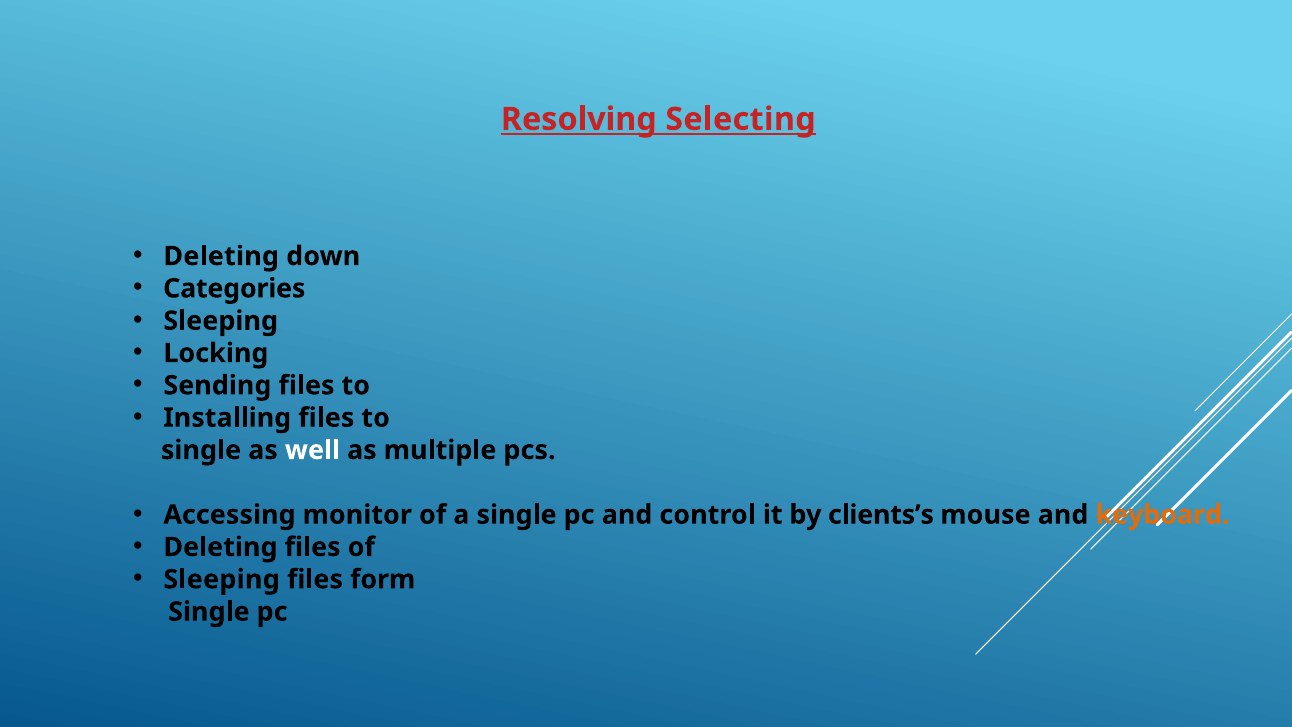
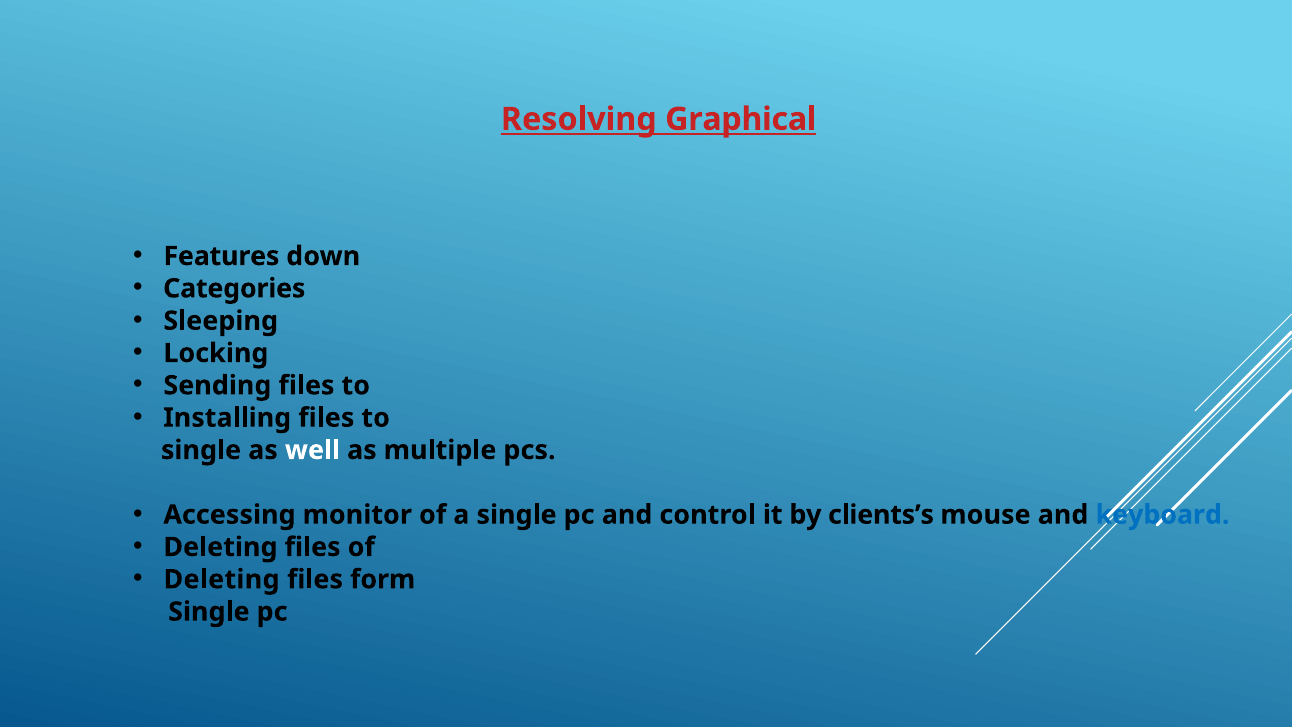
Selecting: Selecting -> Graphical (741, 119)
Deleting: Deleting -> Features (221, 256)
keyboard colour: orange -> blue (1162, 515)
Sleeping: Sleeping -> Deleting (222, 579)
